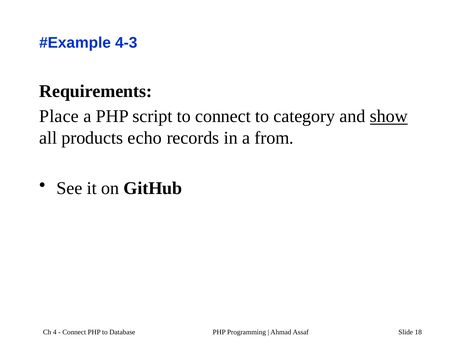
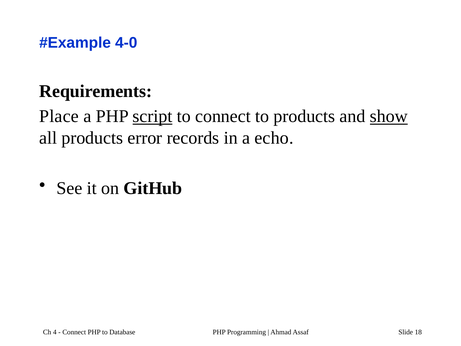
4-3: 4-3 -> 4-0 (126, 43)
script underline: none -> present (153, 116)
to category: category -> products (304, 116)
echo: echo -> error (145, 138)
from: from -> echo (274, 138)
